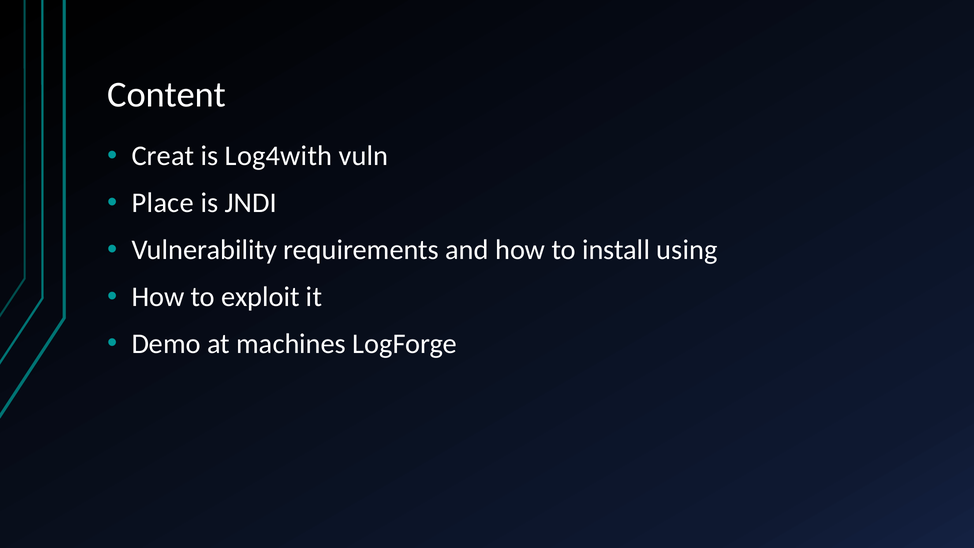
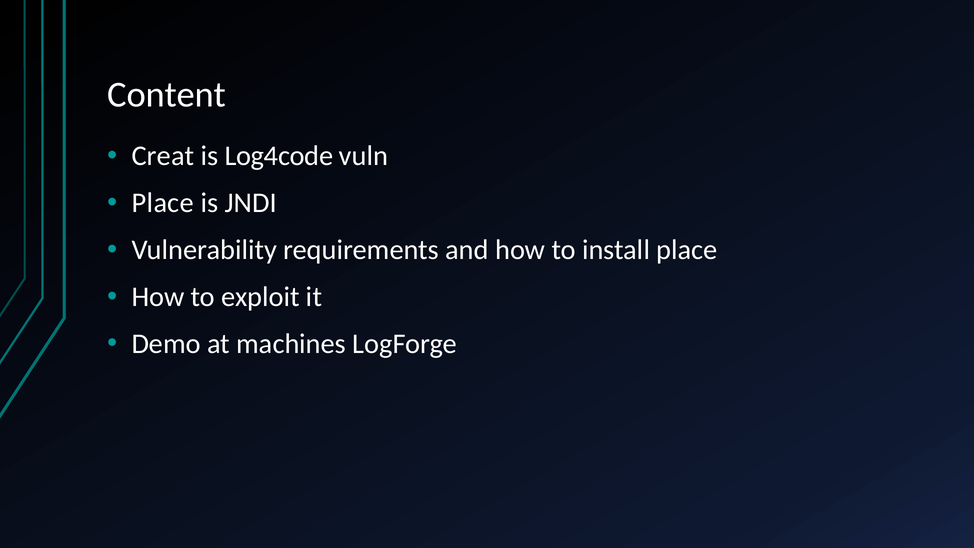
Log4with: Log4with -> Log4code (279, 156)
install using: using -> place (687, 250)
